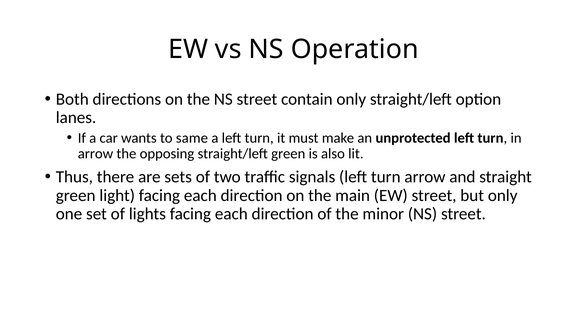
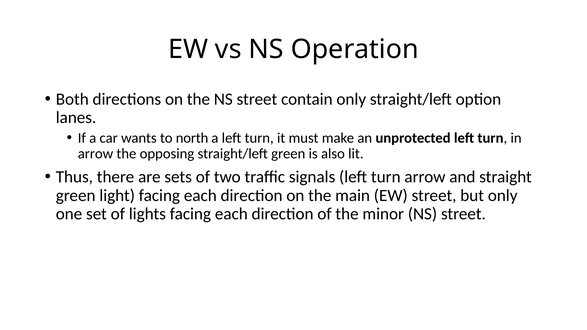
same: same -> north (192, 138)
